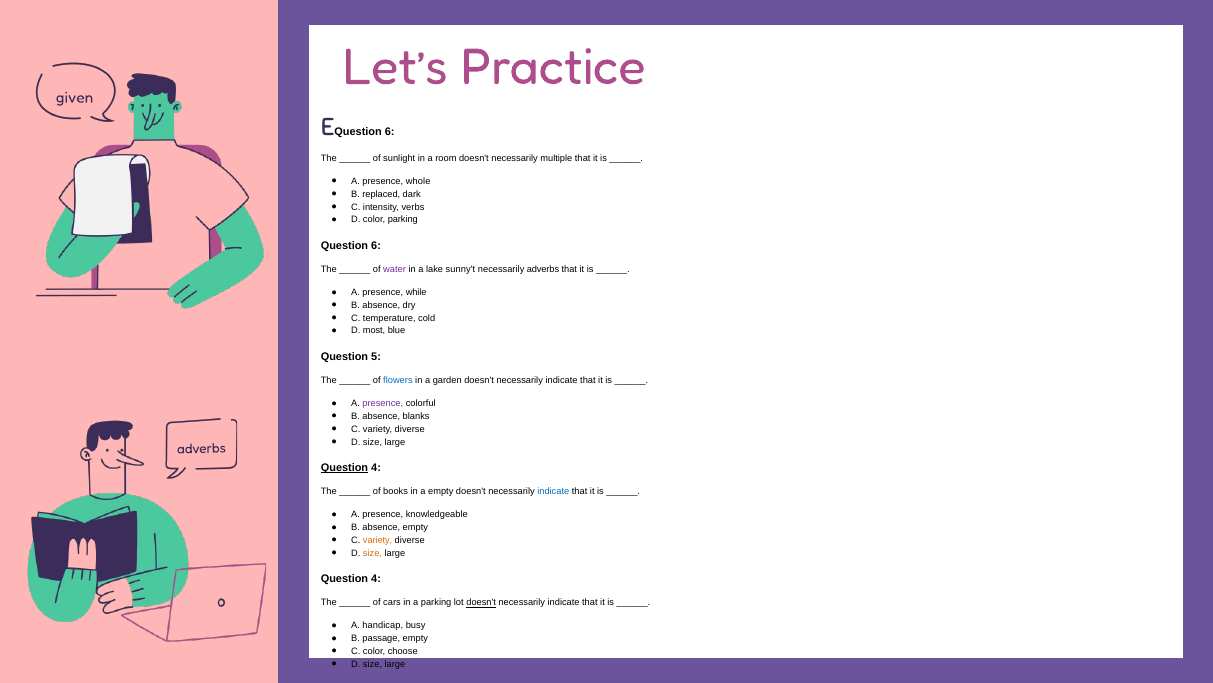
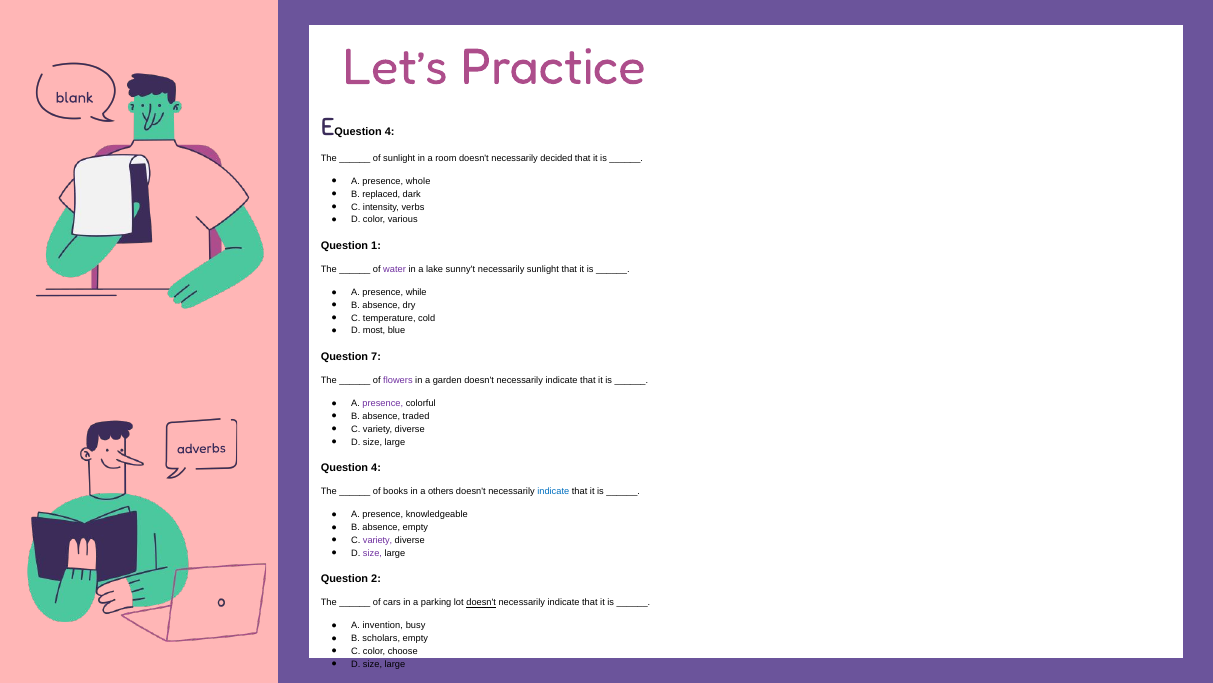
given: given -> blank (75, 97)
6: 6 -> 4 (390, 132)
multiple: multiple -> decided (556, 158)
color parking: parking -> various (403, 220)
6: 6 -> 1 (376, 246)
necessarily adverbs: adverbs -> sunlight (543, 269)
5: 5 -> 7 (376, 357)
flowers colour: blue -> purple (398, 380)
blanks: blanks -> traded (416, 416)
Question underline: present -> none (345, 468)
a empty: empty -> others (441, 491)
variety colour: orange -> purple (378, 540)
size colour: orange -> purple (373, 553)
4: 4 -> 2 (376, 579)
handicap: handicap -> invention (383, 625)
passage: passage -> scholars (381, 638)
